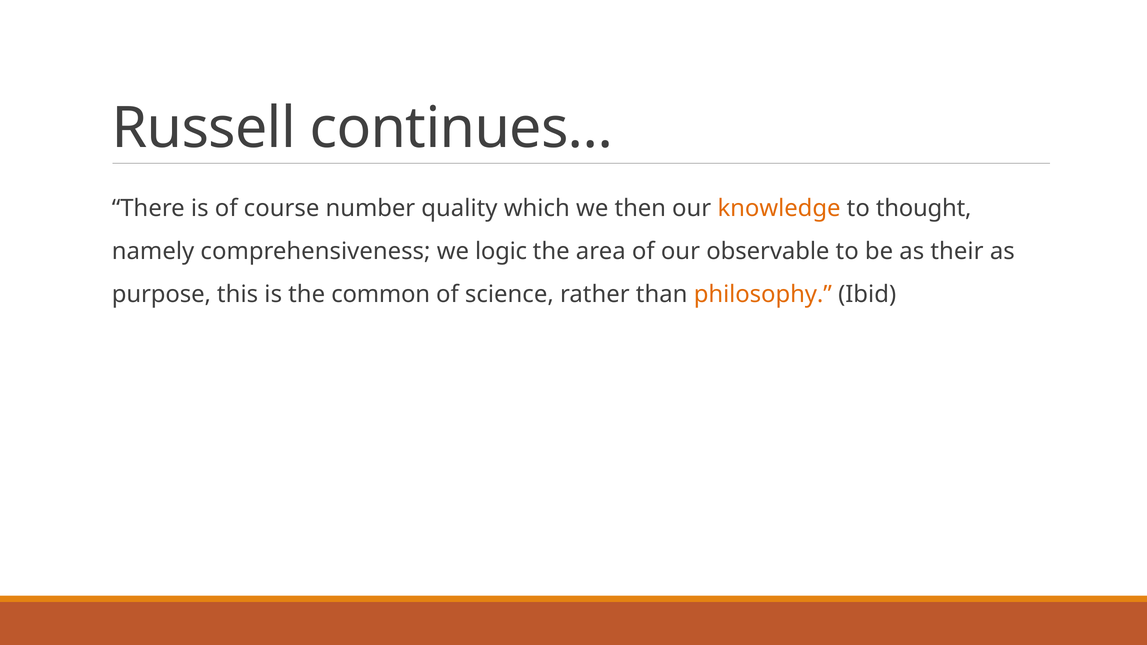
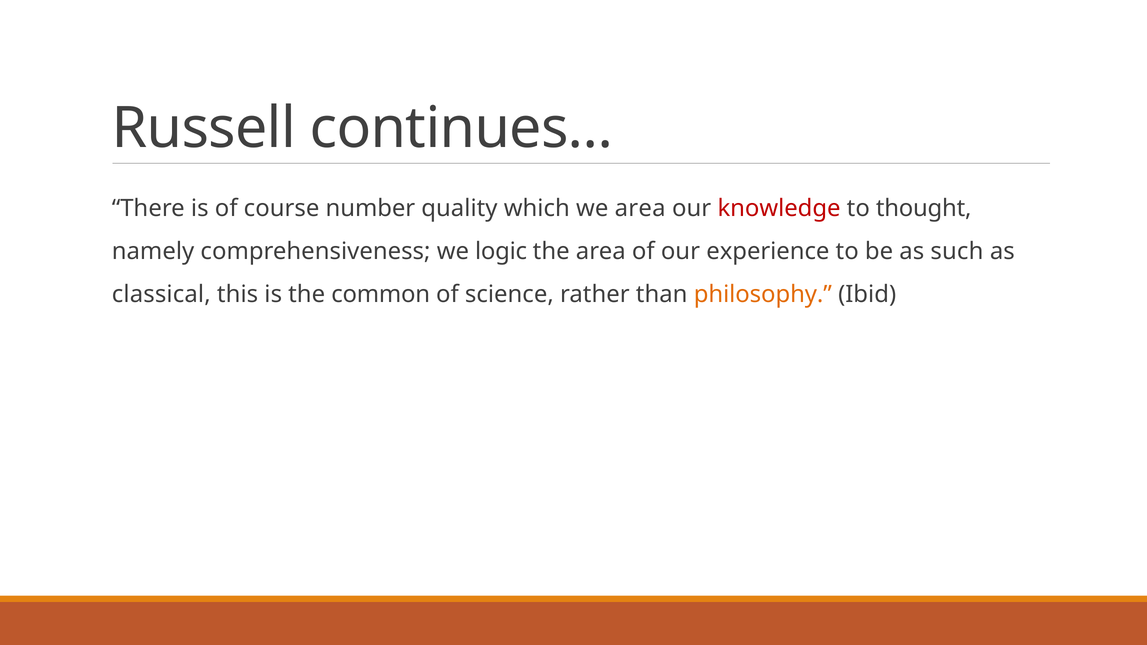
we then: then -> area (640, 208)
knowledge colour: orange -> red (779, 208)
observable: observable -> experience (768, 251)
their: their -> such (957, 251)
purpose: purpose -> classical (161, 294)
